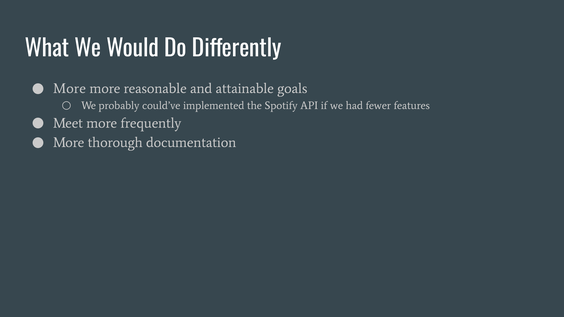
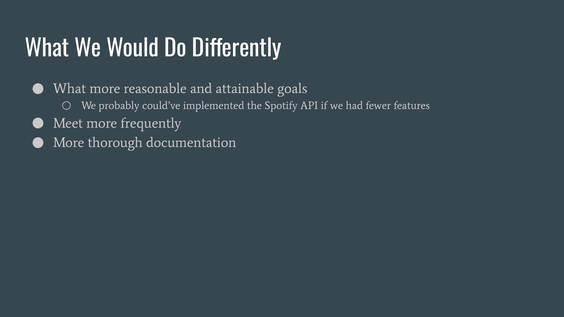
More: More -> What (70, 89)
